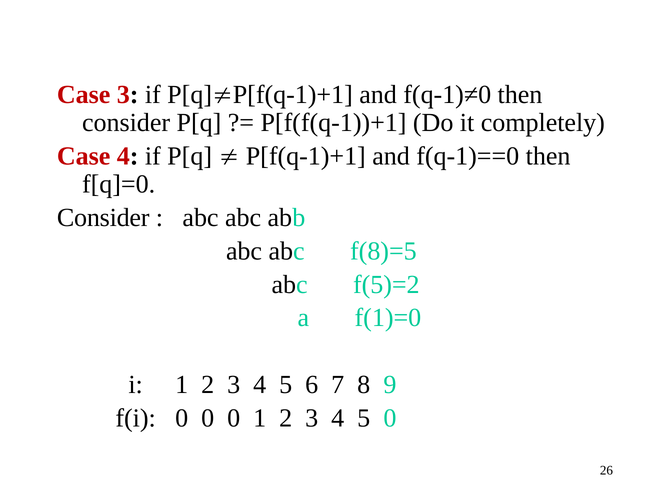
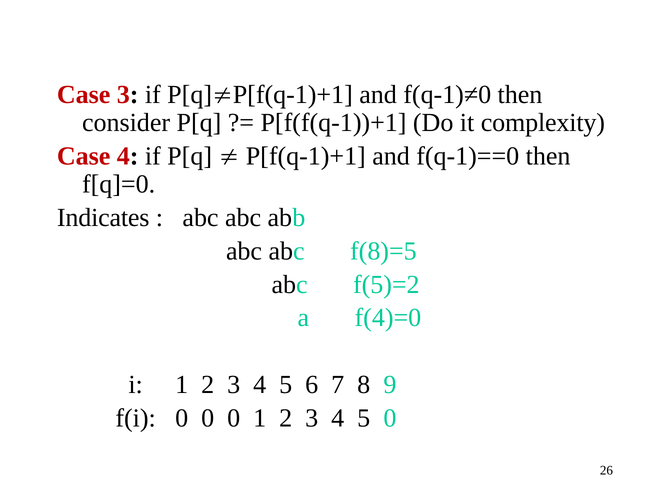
completely: completely -> complexity (543, 123)
Consider: Consider -> Indicates (103, 217)
f(1)=0: f(1)=0 -> f(4)=0 (388, 318)
